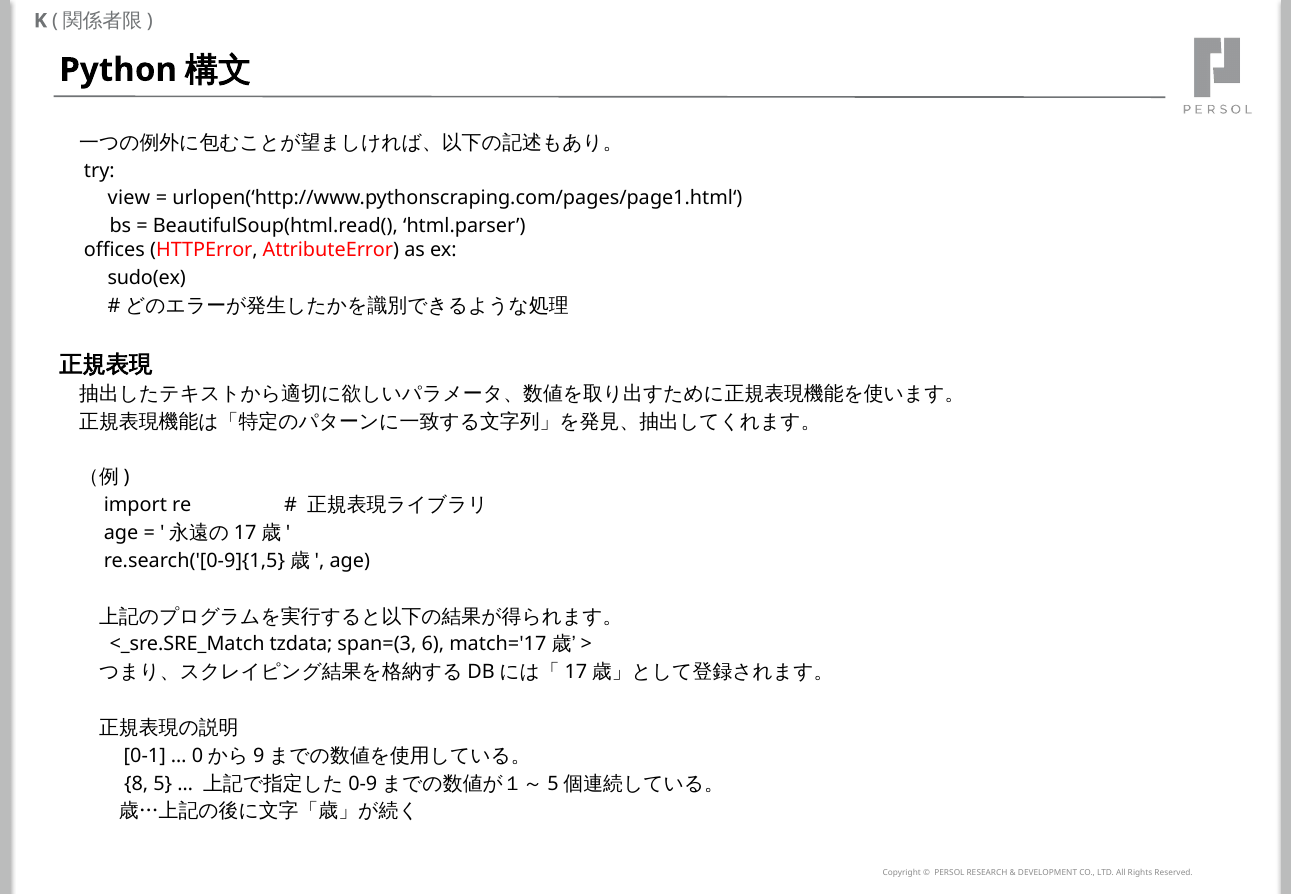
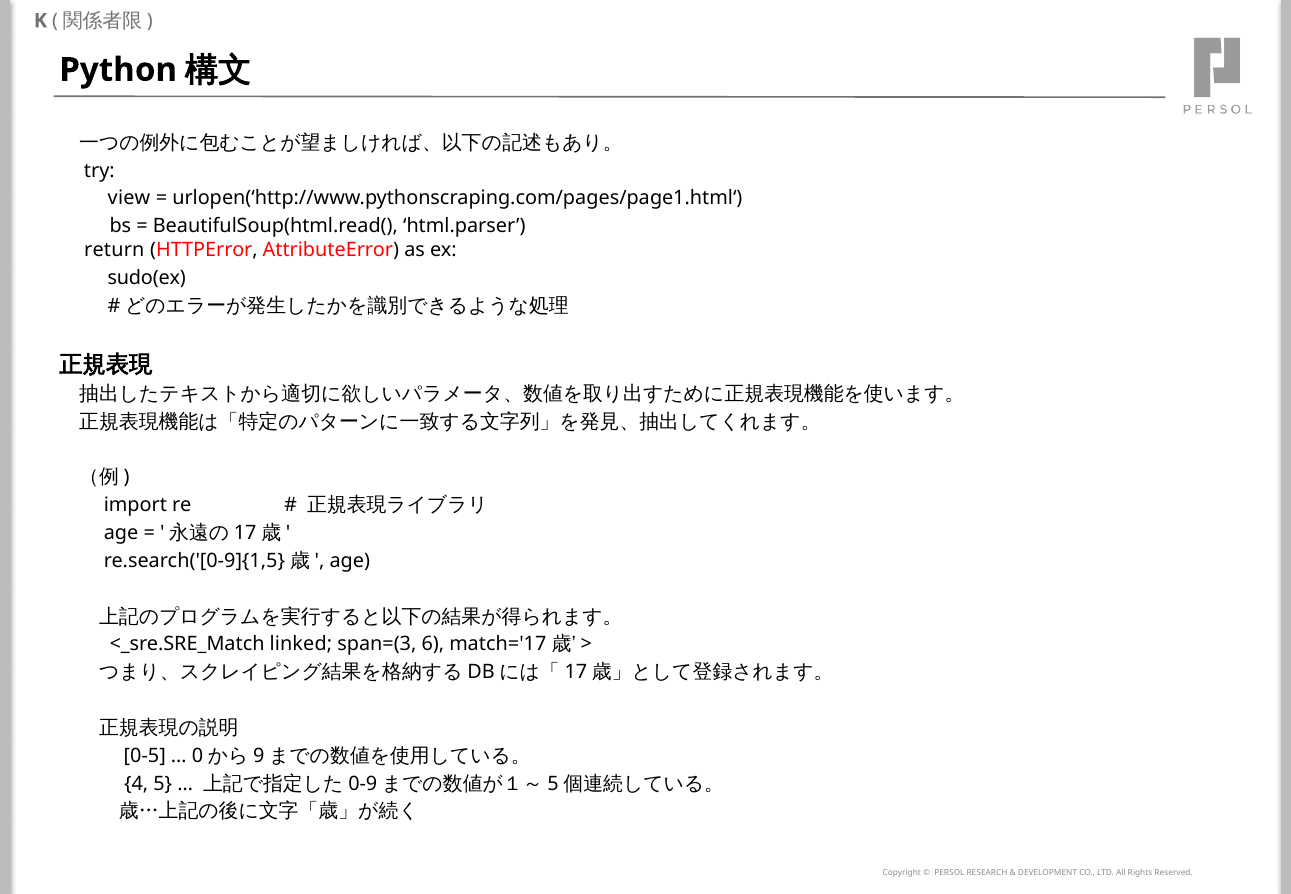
offices: offices -> return (114, 250)
tzdata: tzdata -> linked (301, 644)
0-1: 0-1 -> 0-5 (145, 755)
8: 8 -> 4 (136, 783)
